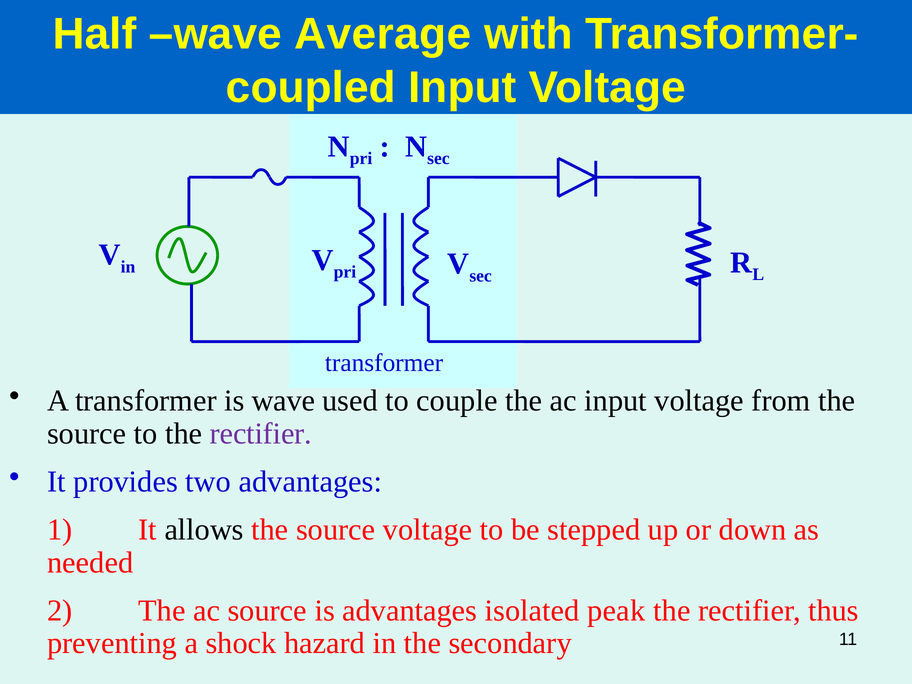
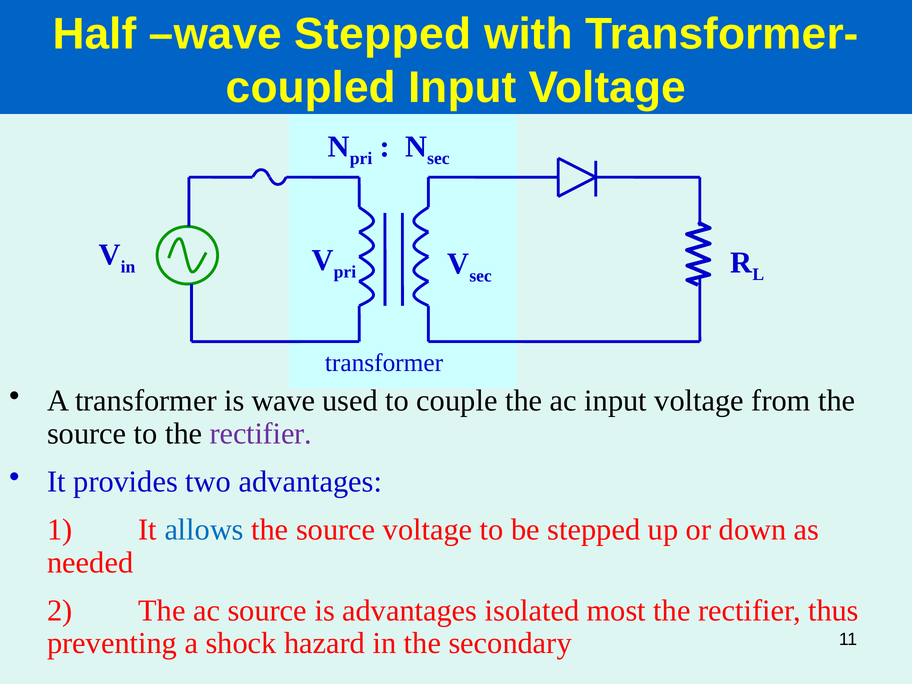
wave Average: Average -> Stepped (383, 34)
allows colour: black -> blue (204, 530)
peak: peak -> most (616, 610)
